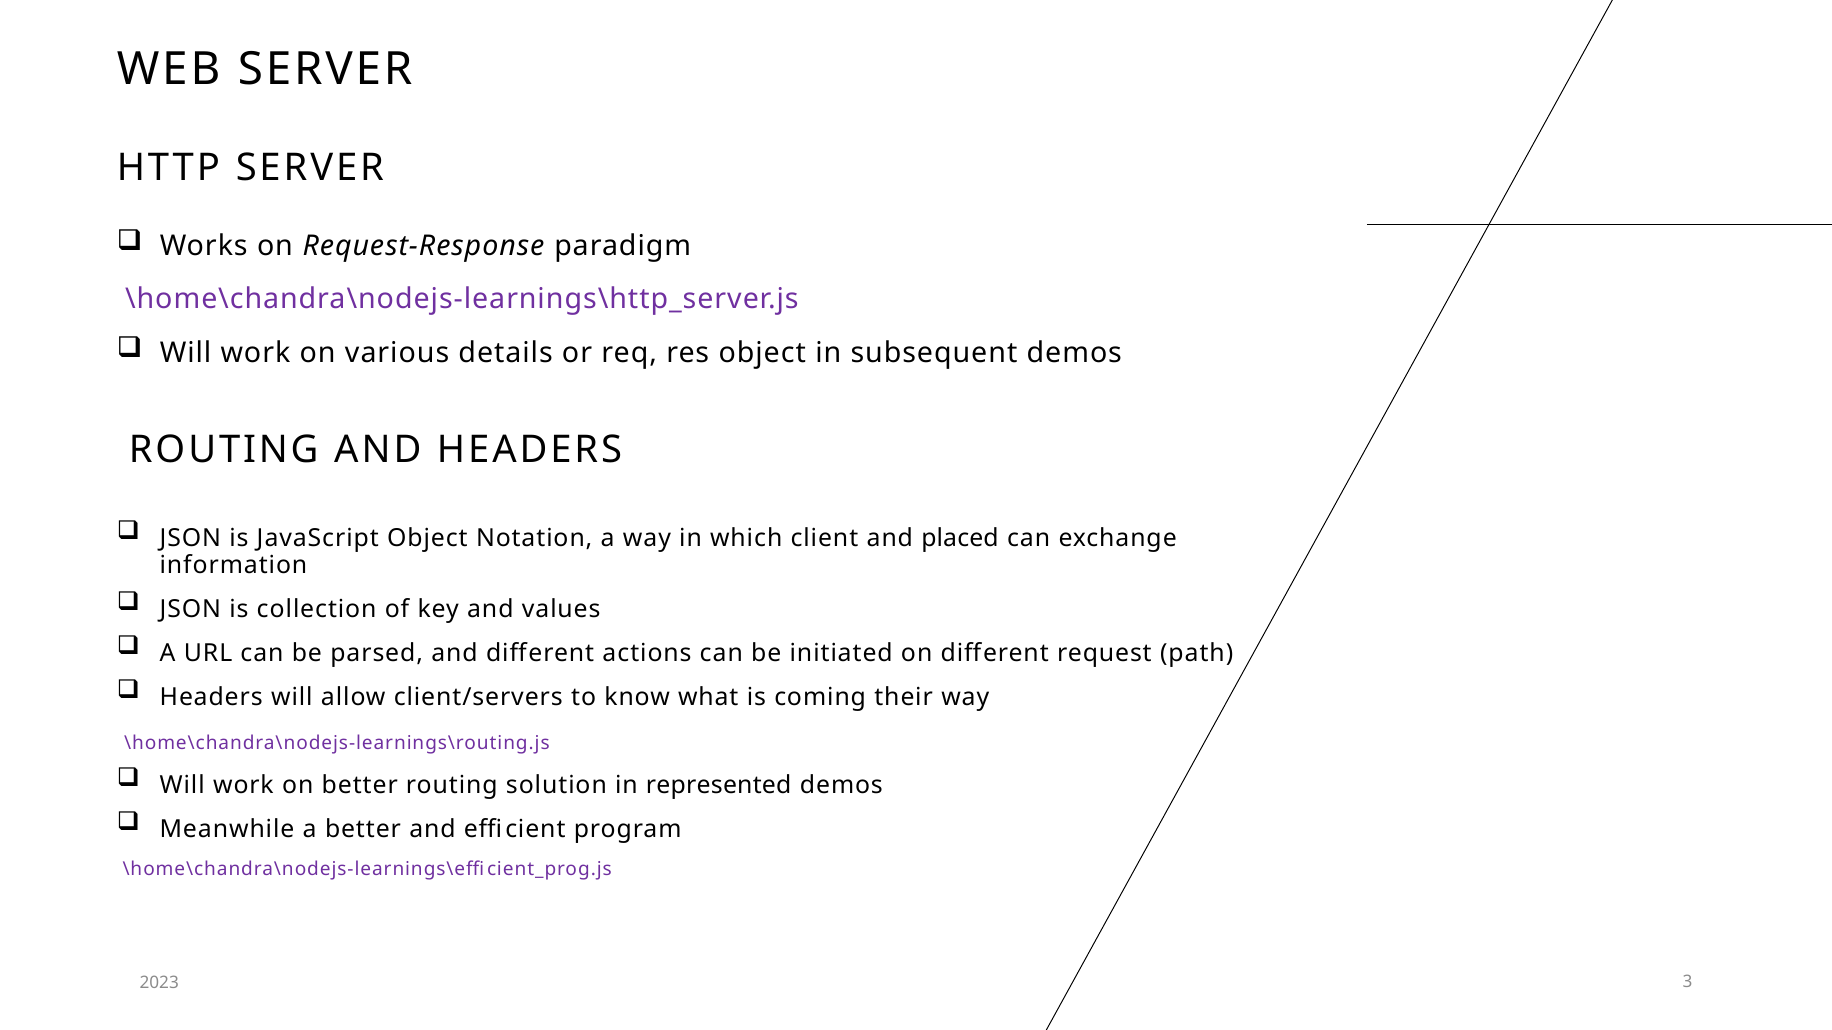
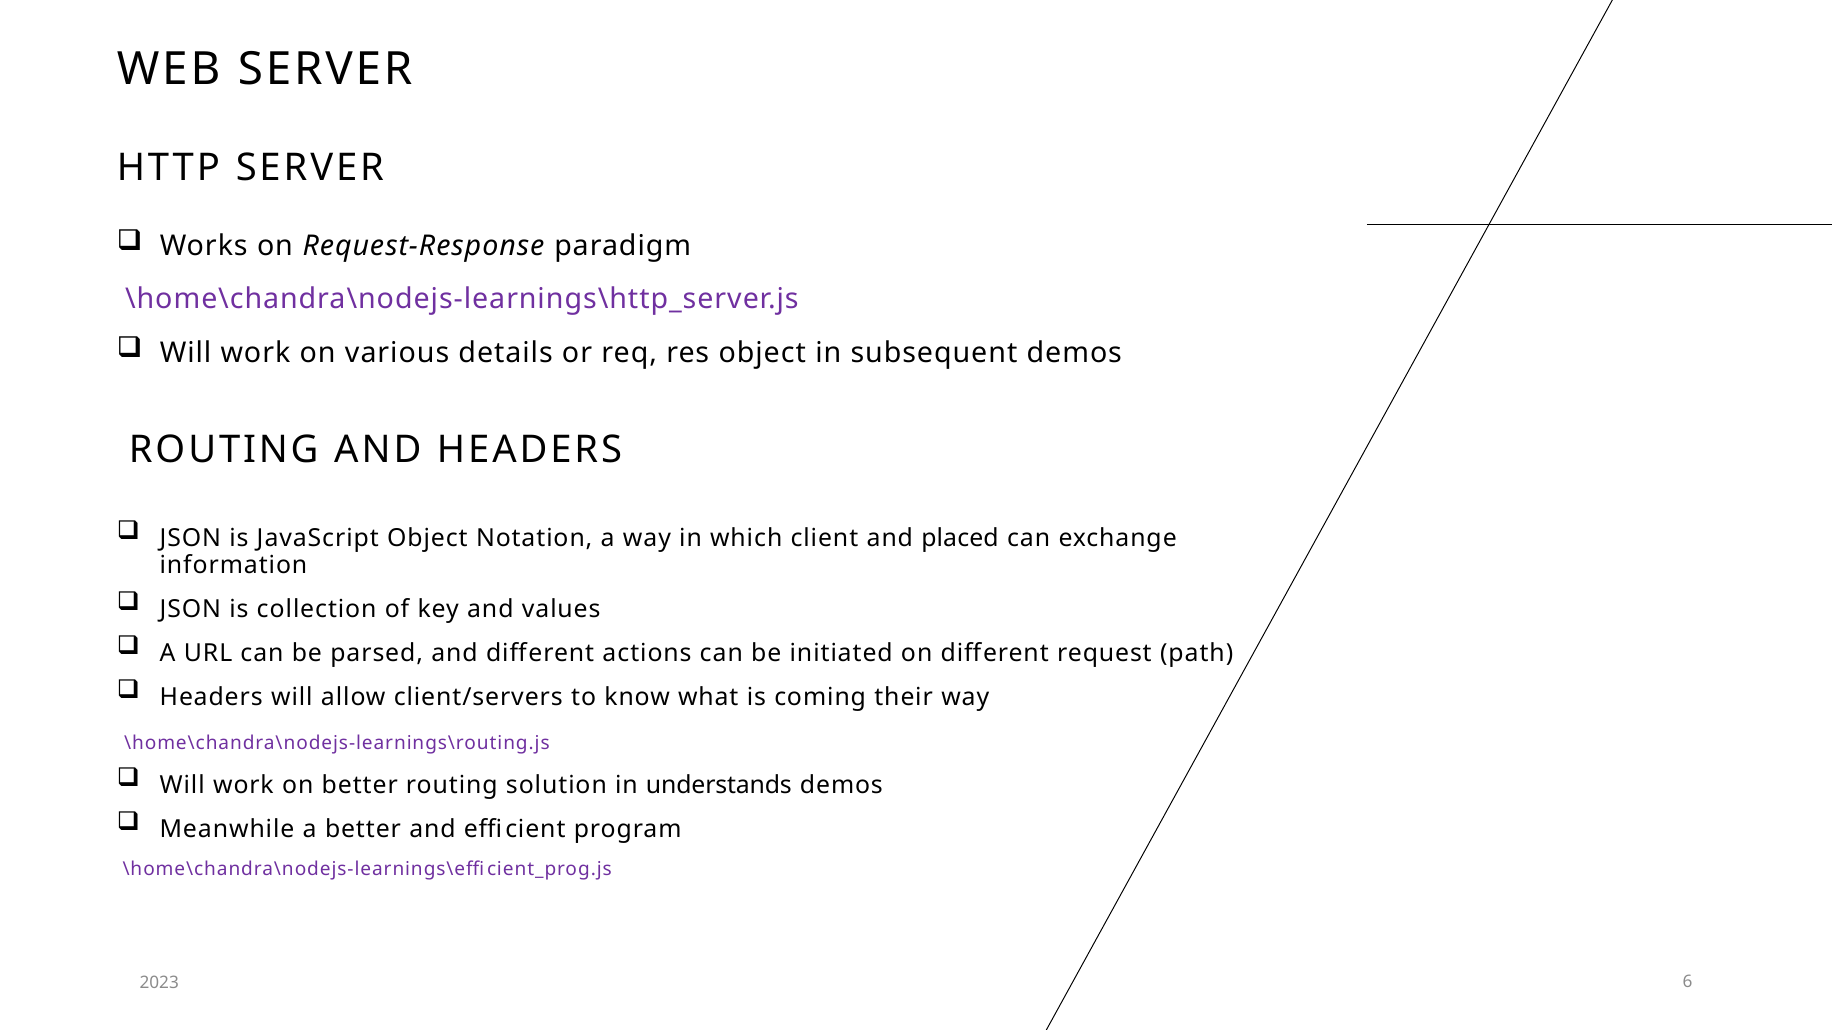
represented: represented -> understands (719, 785)
3: 3 -> 6 (1688, 982)
